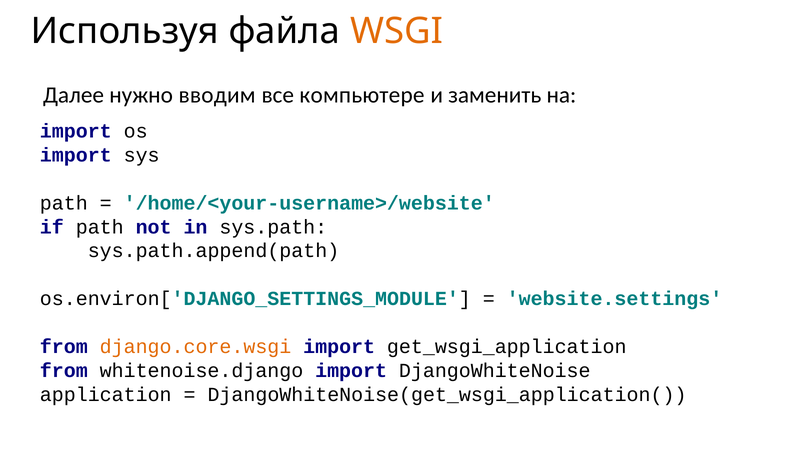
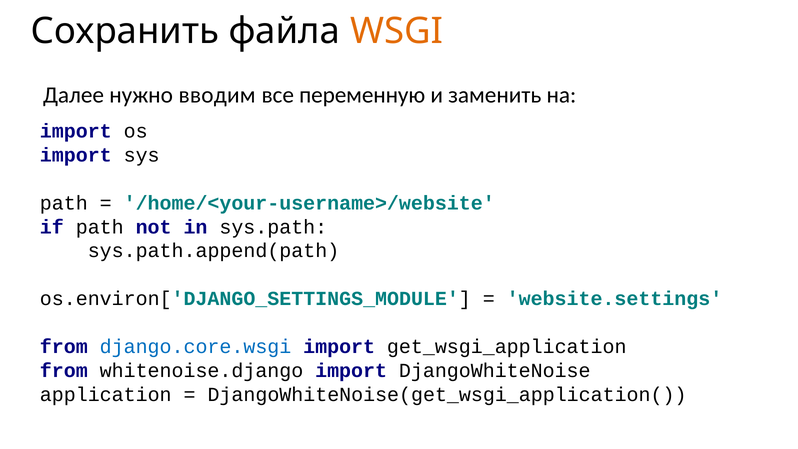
Используя: Используя -> Сохранить (125, 31)
компьютере: компьютере -> переменную (362, 95)
django.core.wsgi colour: orange -> blue (196, 347)
